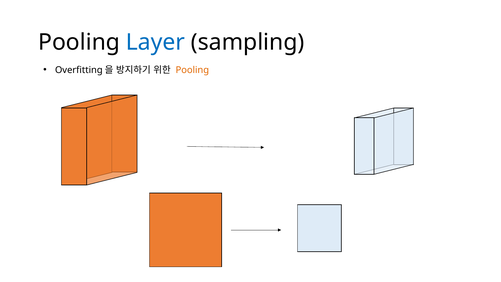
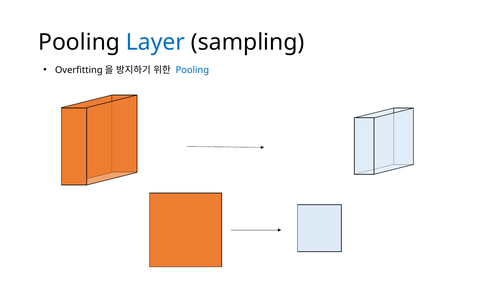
Pooling colour: orange -> blue (192, 70)
